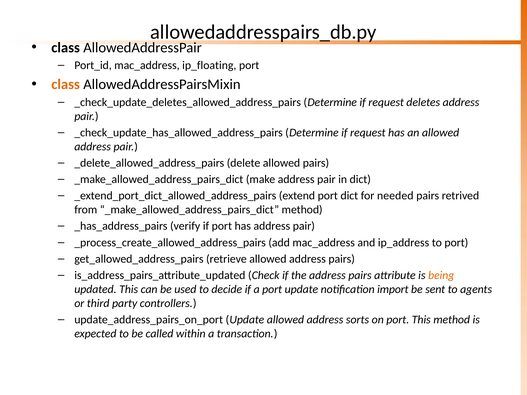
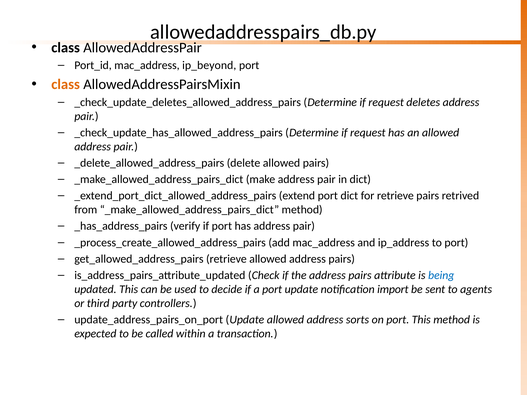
ip_floating: ip_floating -> ip_beyond (209, 65)
for needed: needed -> retrieve (395, 196)
being colour: orange -> blue (441, 275)
